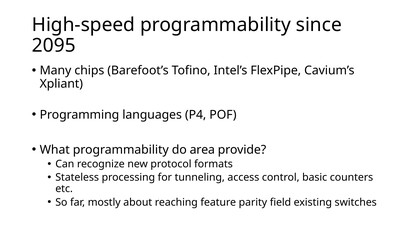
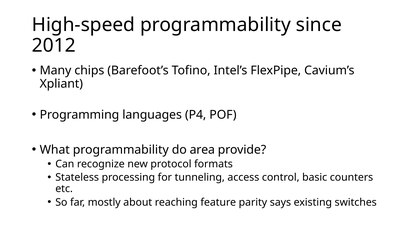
2095: 2095 -> 2012 (54, 45)
field: field -> says (280, 202)
